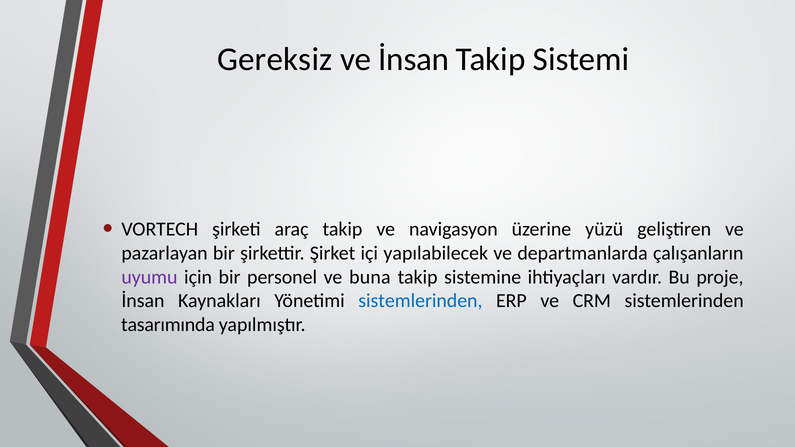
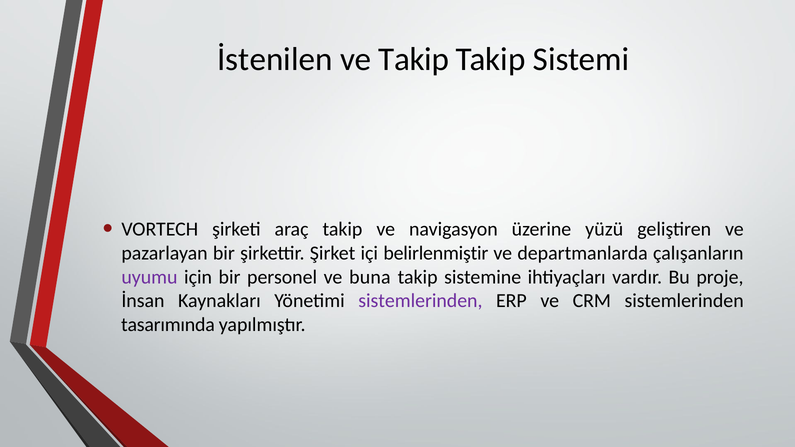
Gereksiz: Gereksiz -> İstenilen (275, 59)
ve İnsan: İnsan -> Takip (414, 59)
yapılabilecek: yapılabilecek -> belirlenmiştir (436, 253)
sistemlerinden colour: blue -> purple (420, 301)
